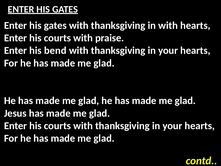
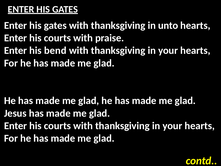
in with: with -> unto (168, 25)
